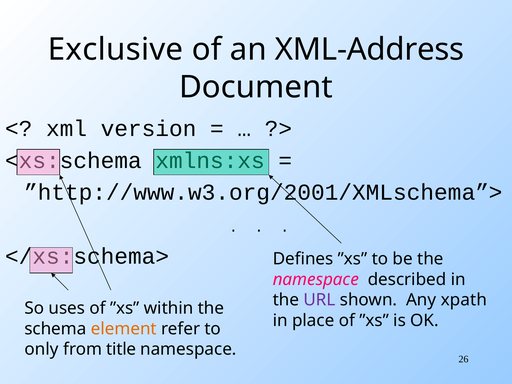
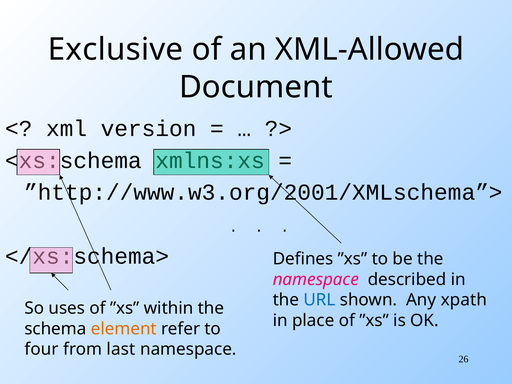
XML-Address: XML-Address -> XML-Allowed (369, 50)
URL colour: purple -> blue (319, 300)
only: only -> four (42, 349)
title: title -> last (121, 349)
